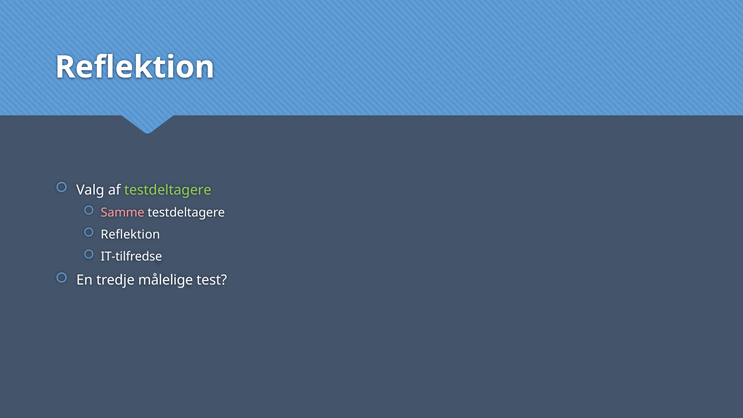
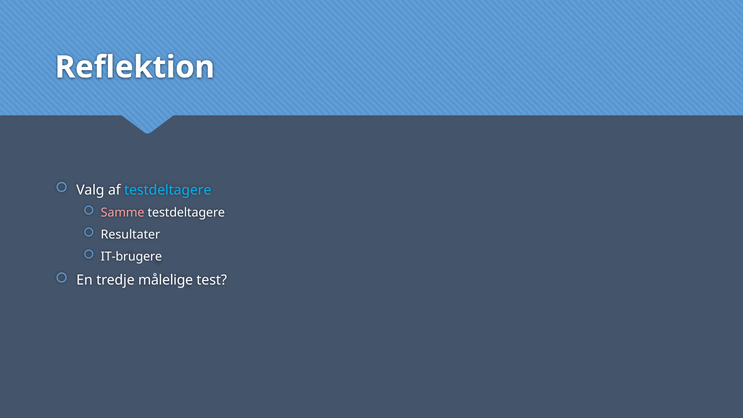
testdeltagere colour: light green -> light blue (168, 190)
Reflektion: Reflektion -> Resultater (130, 235)
IT-tilfredse: IT-tilfredse -> IT-brugere (131, 257)
